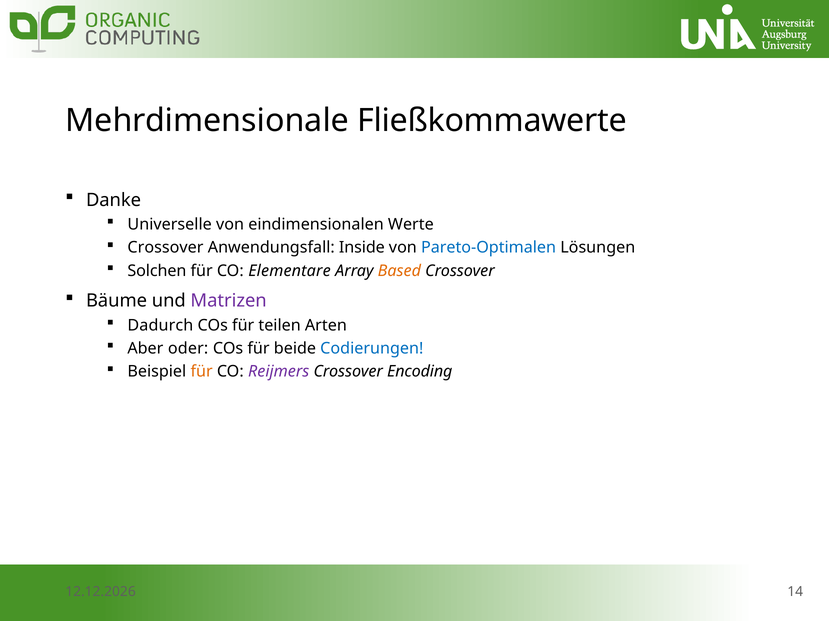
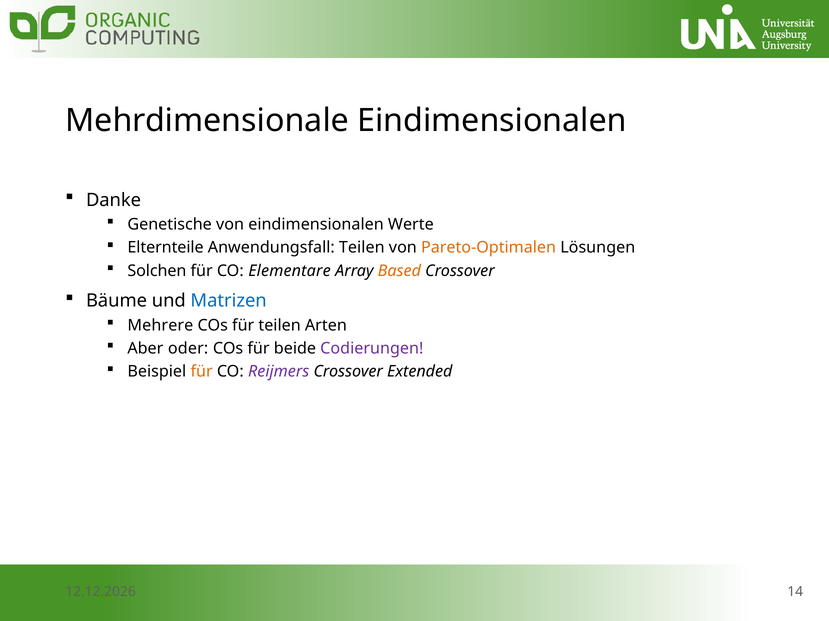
Mehrdimensionale Fließkommawerte: Fließkommawerte -> Eindimensionalen (492, 121)
Universelle: Universelle -> Genetische (170, 225)
Crossover: Crossover -> Elternteile (166, 248)
Anwendungsfall Inside: Inside -> Teilen (362, 248)
Pareto-Optimalen colour: blue -> orange (489, 248)
Matrizen colour: purple -> blue (229, 301)
Dadurch: Dadurch -> Mehrere (160, 326)
Codierungen colour: blue -> purple (372, 349)
Encoding: Encoding -> Extended (420, 372)
